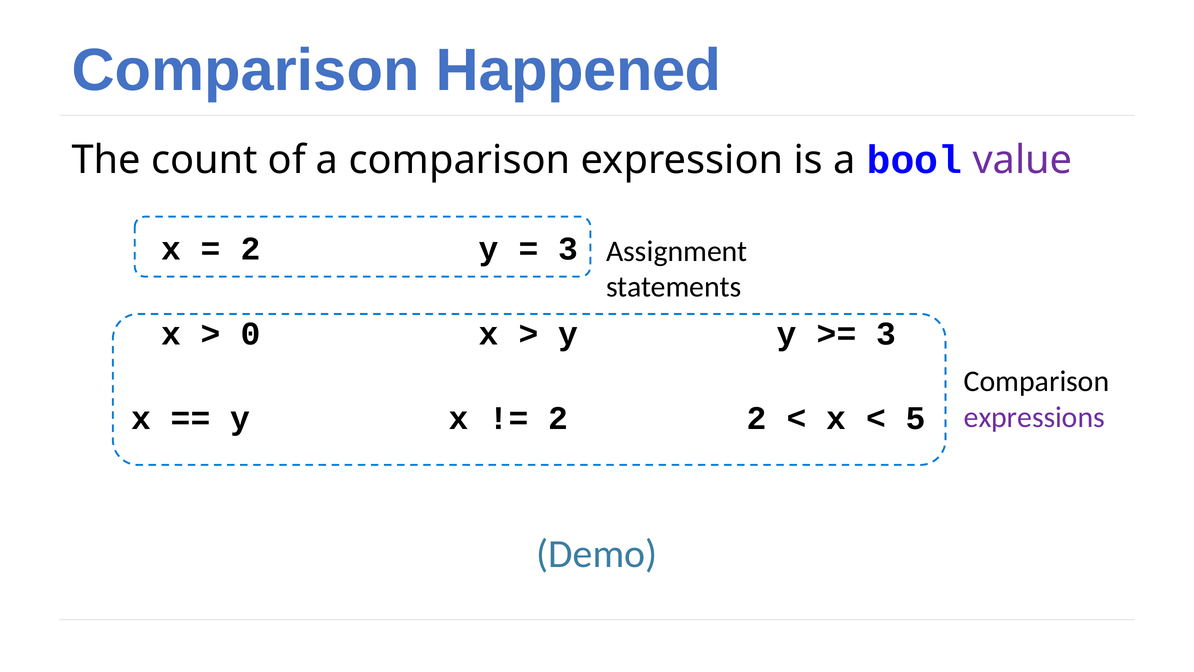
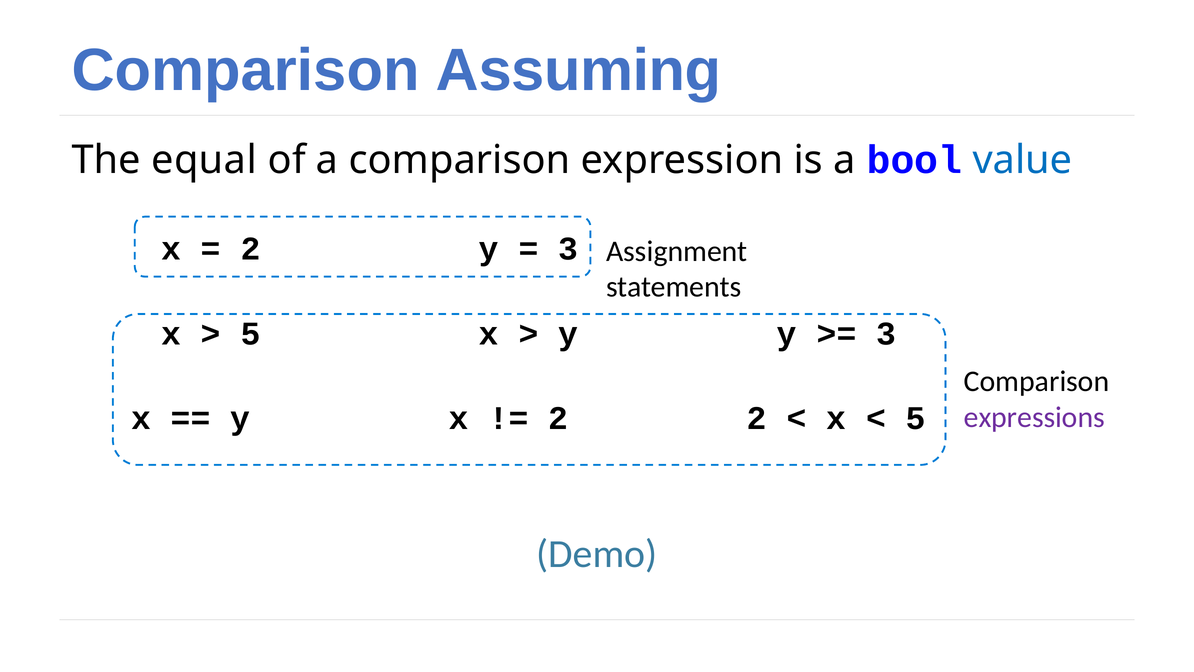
Happened: Happened -> Assuming (579, 71)
count: count -> equal (204, 160)
value colour: purple -> blue (1022, 160)
0: 0 -> 5 (250, 333)
